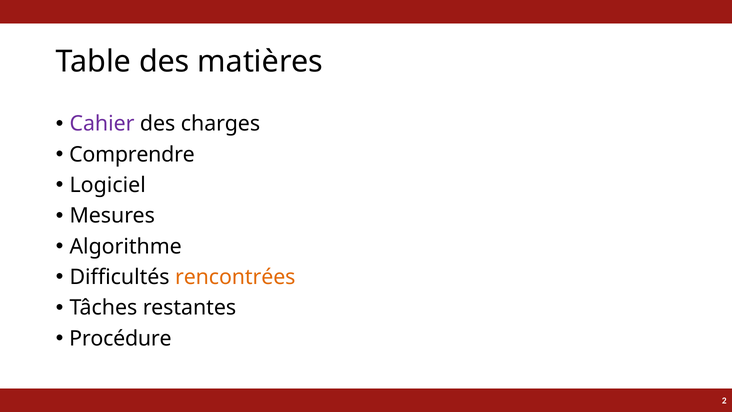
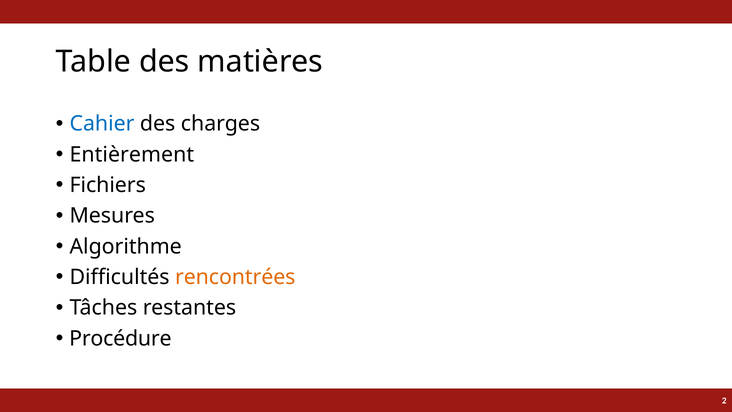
Cahier colour: purple -> blue (102, 124)
Comprendre: Comprendre -> Entièrement (132, 154)
Logiciel: Logiciel -> Fichiers (108, 185)
